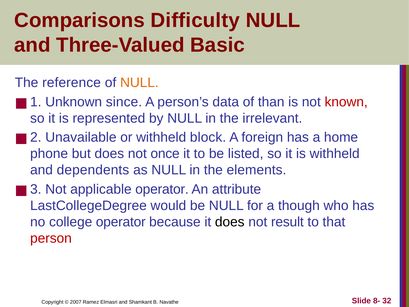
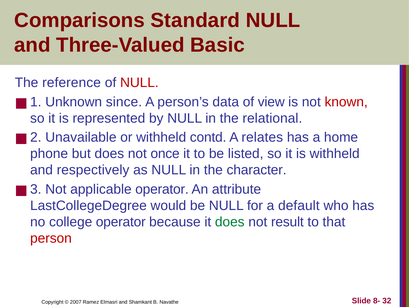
Difficulty: Difficulty -> Standard (195, 20)
NULL colour: orange -> red (139, 83)
than: than -> view (271, 102)
irrelevant: irrelevant -> relational (272, 118)
block: block -> contd (208, 137)
foreign: foreign -> relates (262, 137)
dependents: dependents -> respectively (93, 170)
elements: elements -> character (257, 170)
though: though -> default (299, 205)
does colour: black -> green (230, 222)
